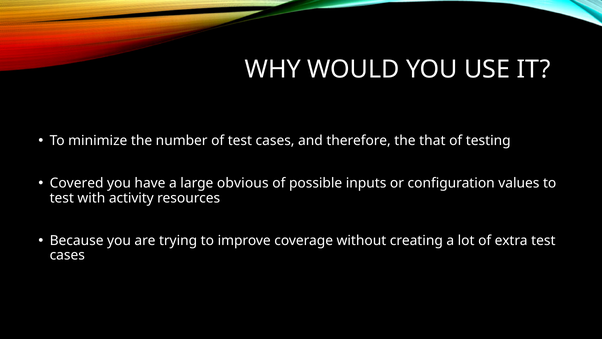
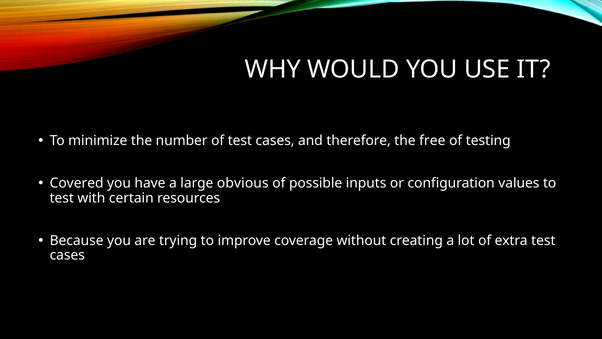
that: that -> free (432, 141)
activity: activity -> certain (131, 198)
